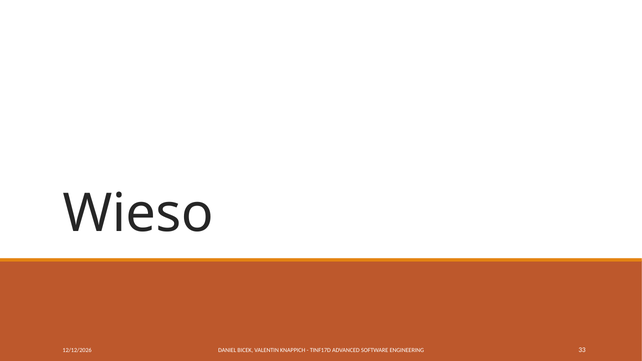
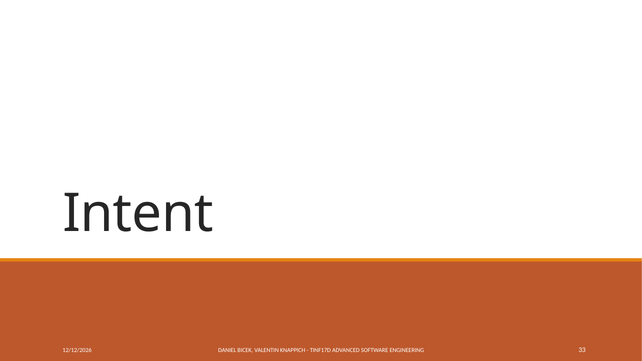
Wieso: Wieso -> Intent (138, 214)
